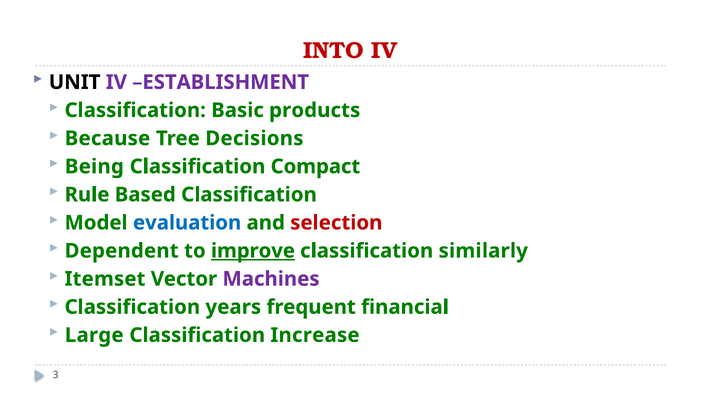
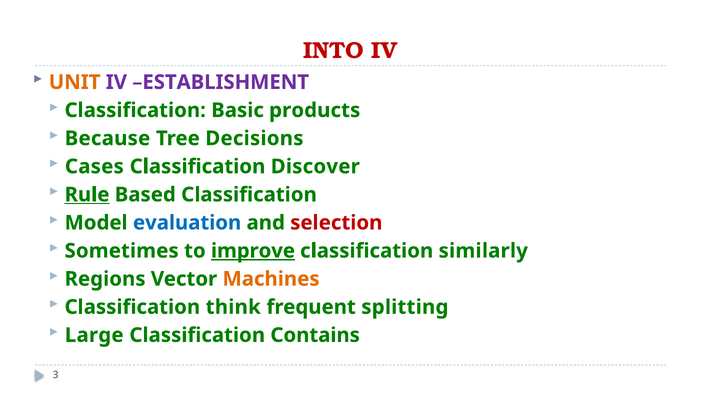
UNIT colour: black -> orange (75, 82)
Being: Being -> Cases (94, 167)
Compact: Compact -> Discover (315, 167)
Rule underline: none -> present (87, 195)
Dependent: Dependent -> Sometimes (122, 251)
Itemset: Itemset -> Regions (105, 279)
Machines colour: purple -> orange (271, 279)
years: years -> think (233, 307)
financial: financial -> splitting (405, 307)
Increase: Increase -> Contains (315, 335)
